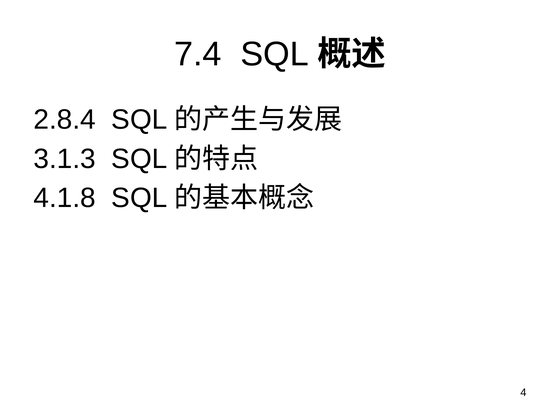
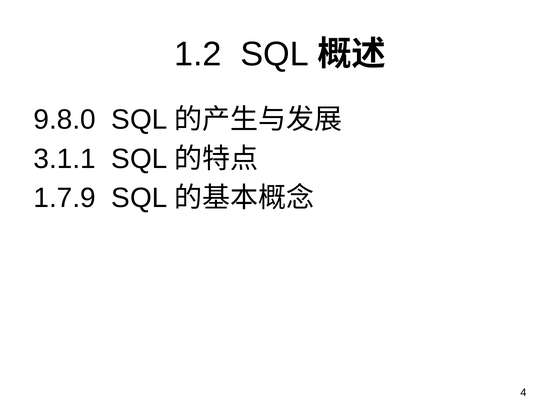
7.4: 7.4 -> 1.2 (198, 54)
2.8.4: 2.8.4 -> 9.8.0 (65, 120)
3.1.3: 3.1.3 -> 3.1.1 (65, 159)
4.1.8: 4.1.8 -> 1.7.9 (65, 198)
